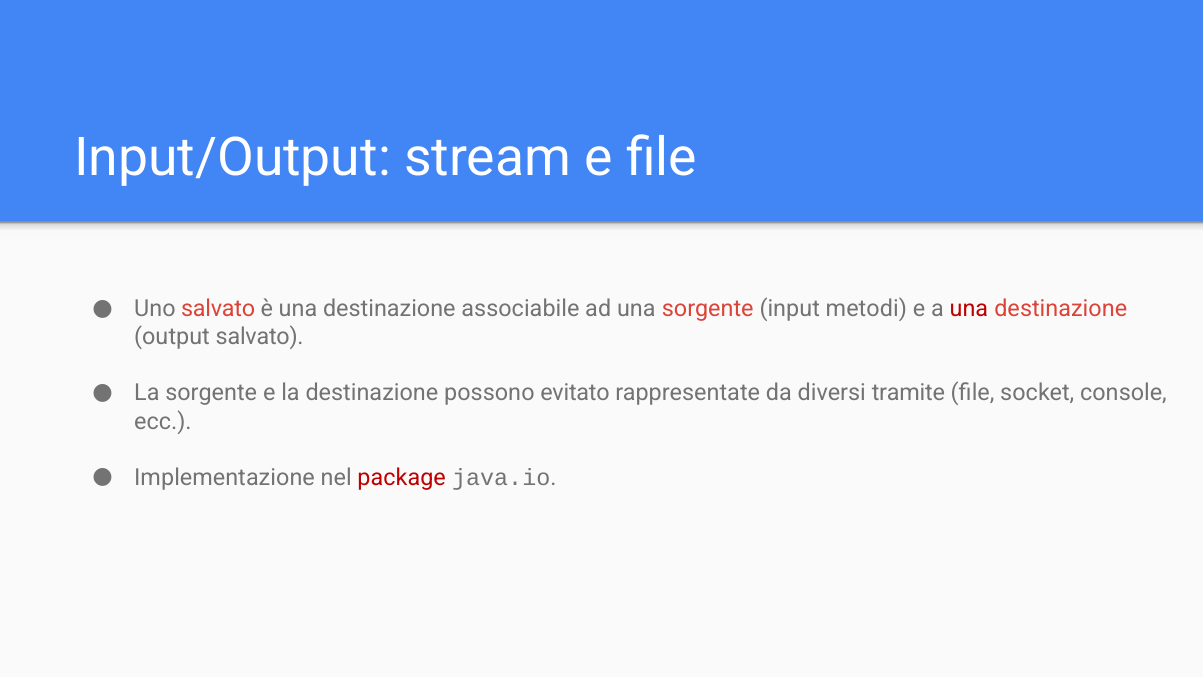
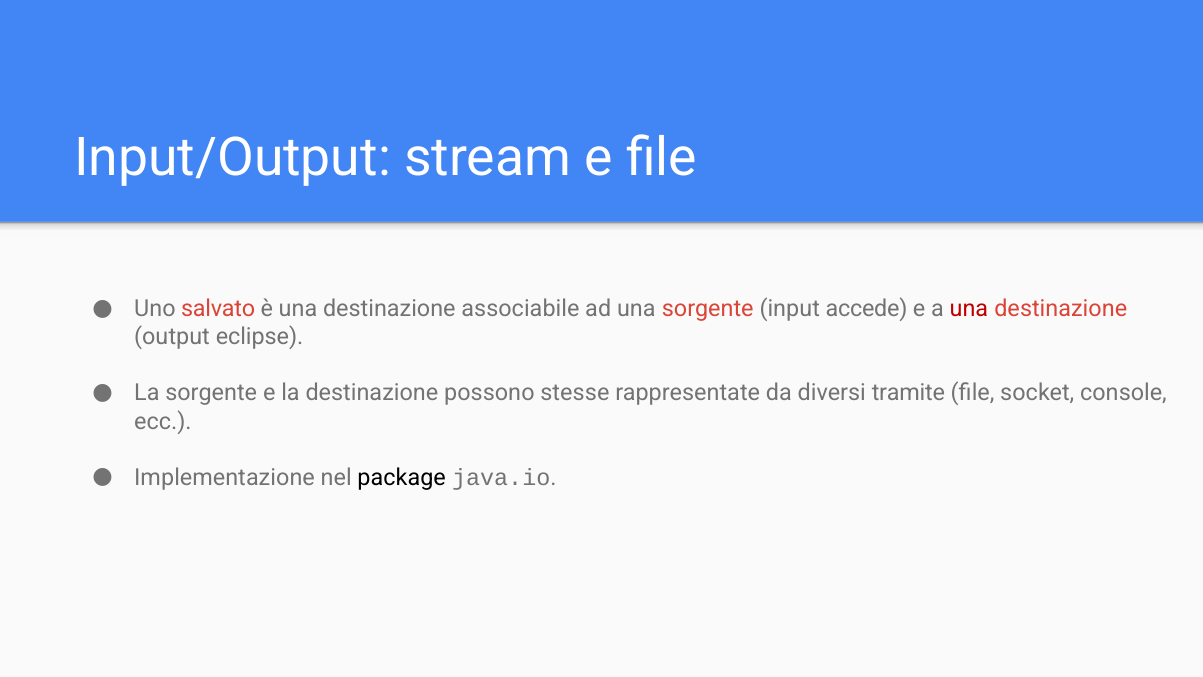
metodi: metodi -> accede (867, 309)
output salvato: salvato -> eclipse (260, 337)
evitato: evitato -> stesse (575, 393)
package colour: red -> black (402, 477)
